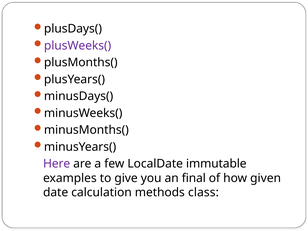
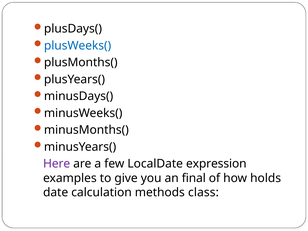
plusWeeks( colour: purple -> blue (78, 46)
immutable: immutable -> expression (216, 164)
given: given -> holds (266, 178)
